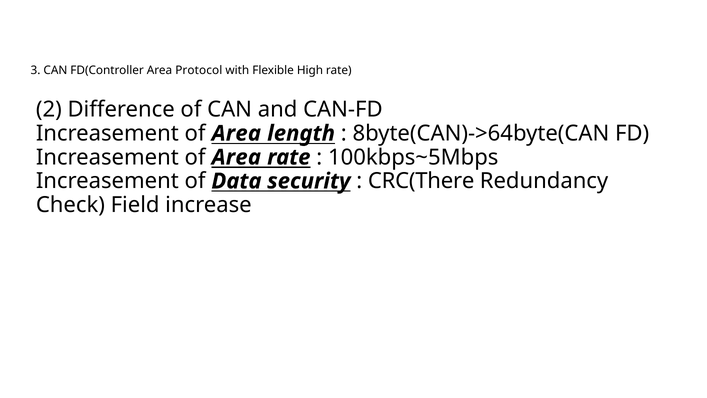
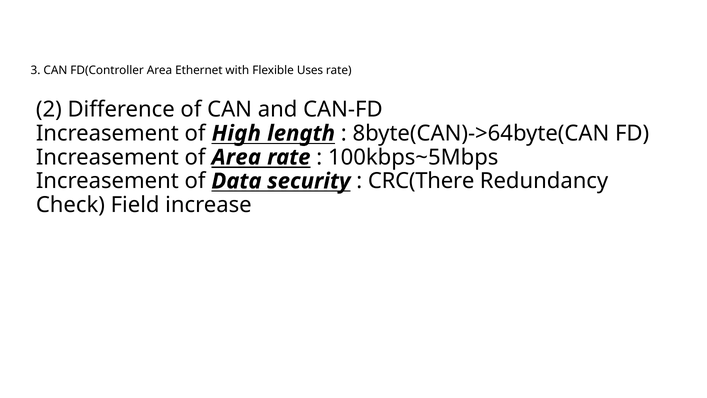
Protocol: Protocol -> Ethernet (199, 70)
High: High -> Uses (310, 70)
Area: Area -> High (236, 133)
